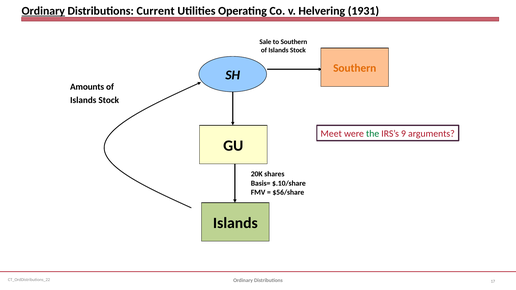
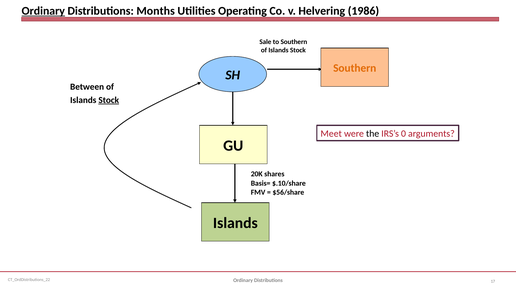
Current: Current -> Months (156, 11)
1931: 1931 -> 1986 (363, 11)
Amounts: Amounts -> Between (87, 87)
Stock underline: none -> present (109, 100)
the colour: green -> black (373, 134)
9: 9 -> 0 (403, 134)
